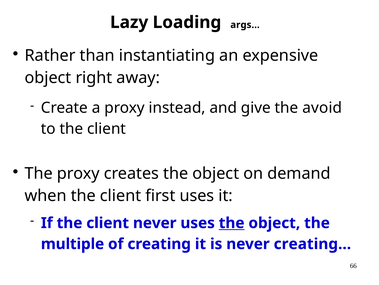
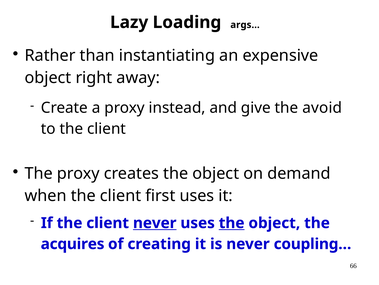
never underline: none -> present (155, 222)
multiple: multiple -> acquires (73, 243)
creating…: creating… -> coupling… (313, 243)
